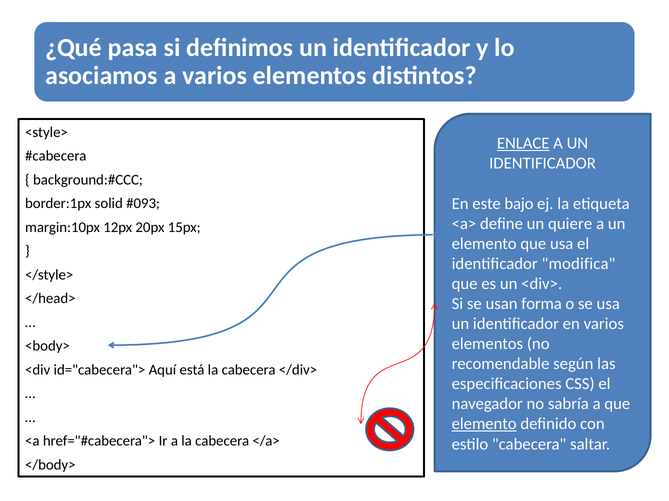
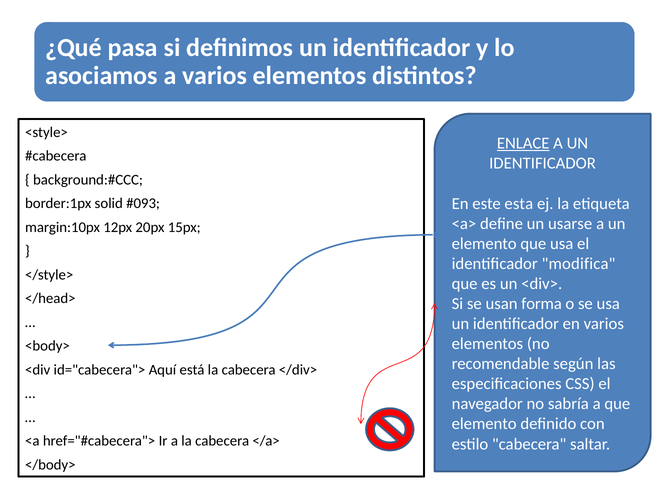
bajo: bajo -> esta (519, 204)
quiere: quiere -> usarse (570, 224)
elemento underline: present -> none (484, 425)
